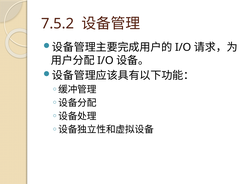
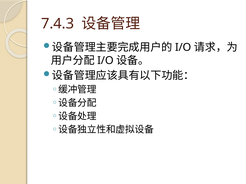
7.5.2: 7.5.2 -> 7.4.3 (58, 24)
